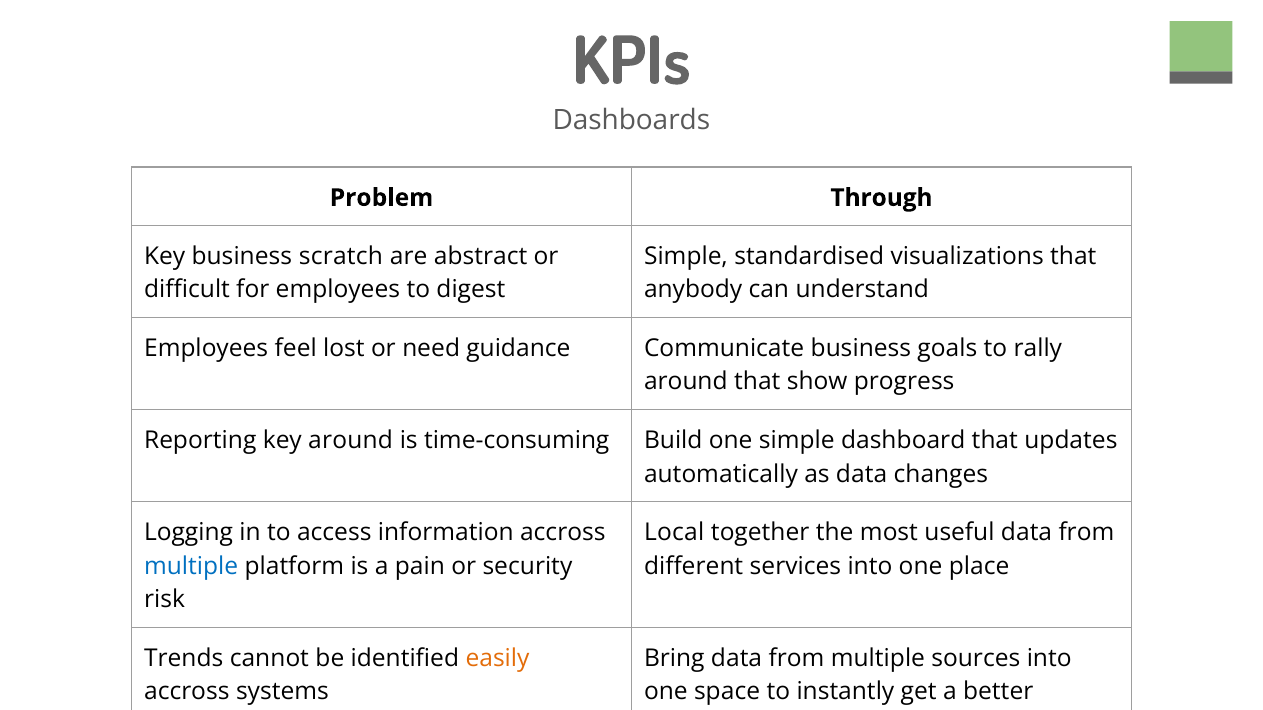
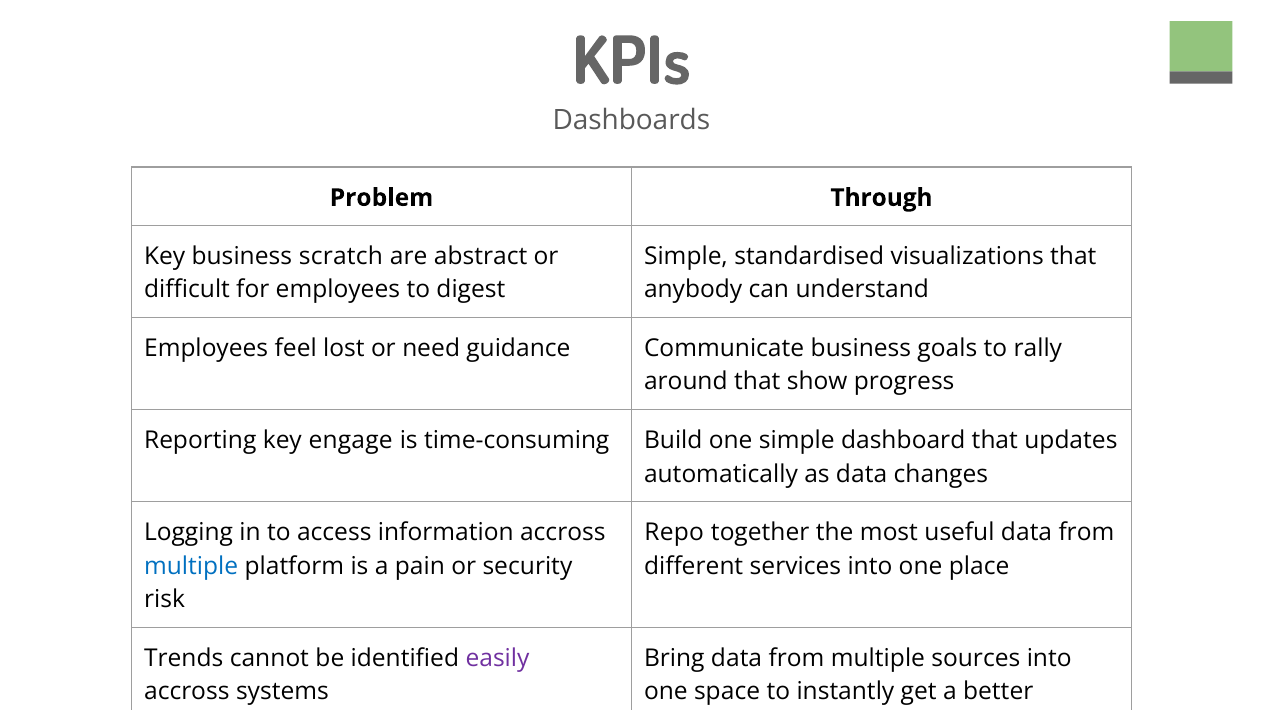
key around: around -> engage (351, 441)
Local: Local -> Repo (674, 533)
easily colour: orange -> purple (498, 659)
